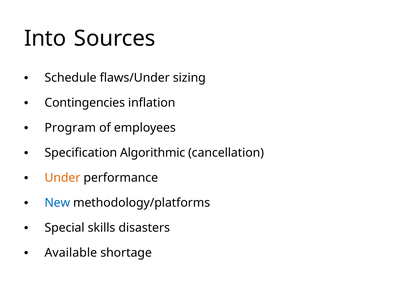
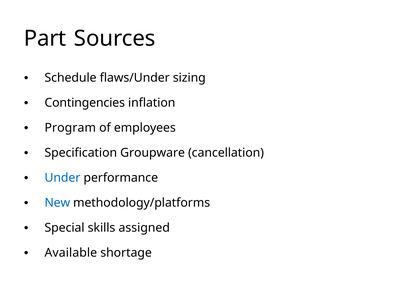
Into: Into -> Part (45, 39)
Algorithmic: Algorithmic -> Groupware (153, 153)
Under colour: orange -> blue (62, 178)
disasters: disasters -> assigned (144, 228)
